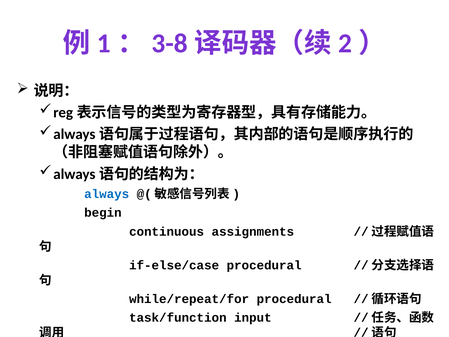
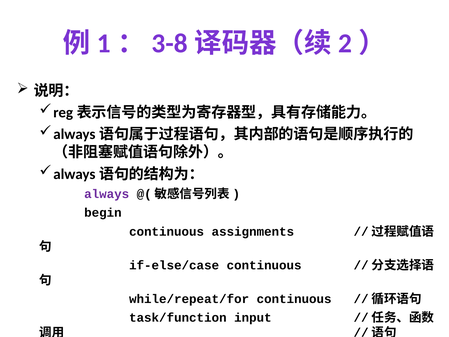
always colour: blue -> purple (107, 194)
if-else/case procedural: procedural -> continuous (264, 265)
while/repeat/for procedural: procedural -> continuous (294, 299)
